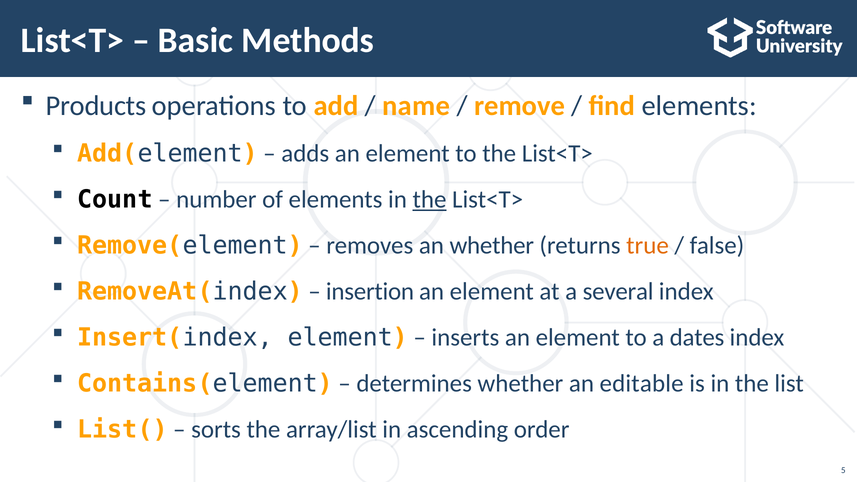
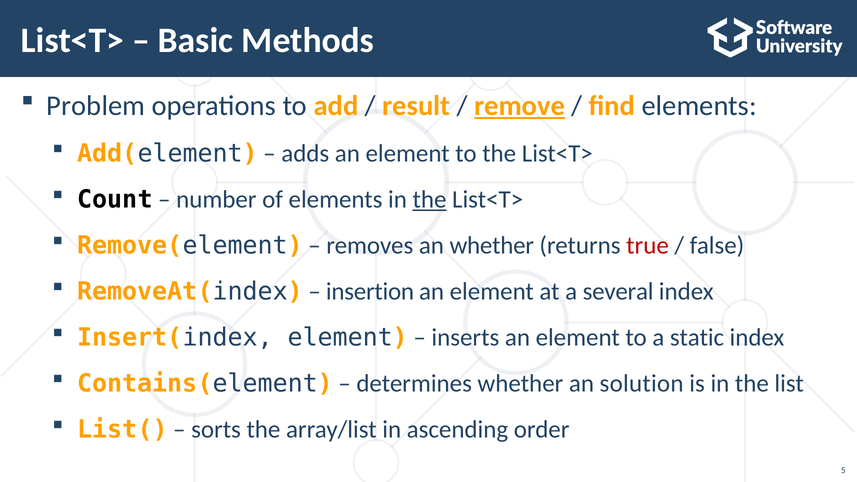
Products: Products -> Problem (96, 106)
name: name -> result (416, 106)
remove underline: none -> present (520, 106)
true colour: orange -> red (648, 246)
dates: dates -> static (697, 338)
editable: editable -> solution (642, 384)
